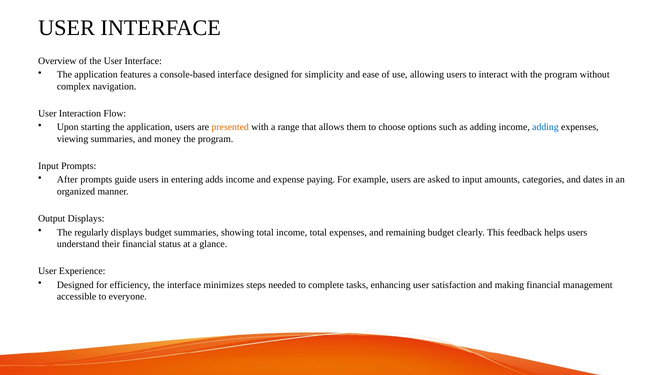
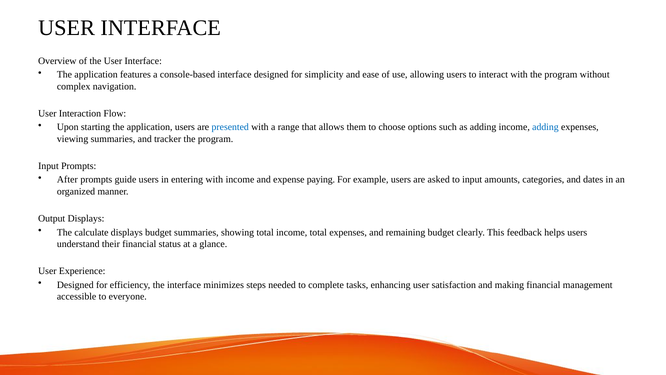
presented colour: orange -> blue (230, 127)
money: money -> tracker (168, 139)
entering adds: adds -> with (214, 180)
regularly: regularly -> calculate (91, 232)
